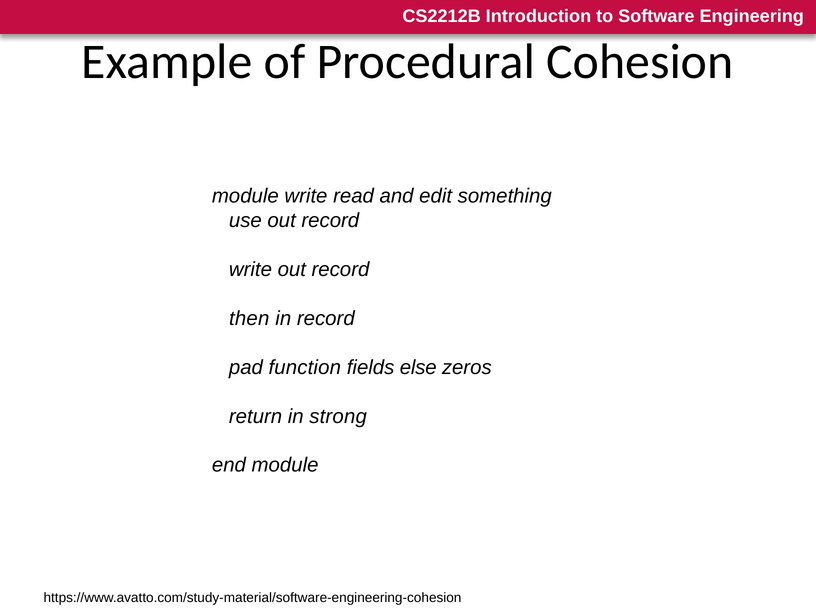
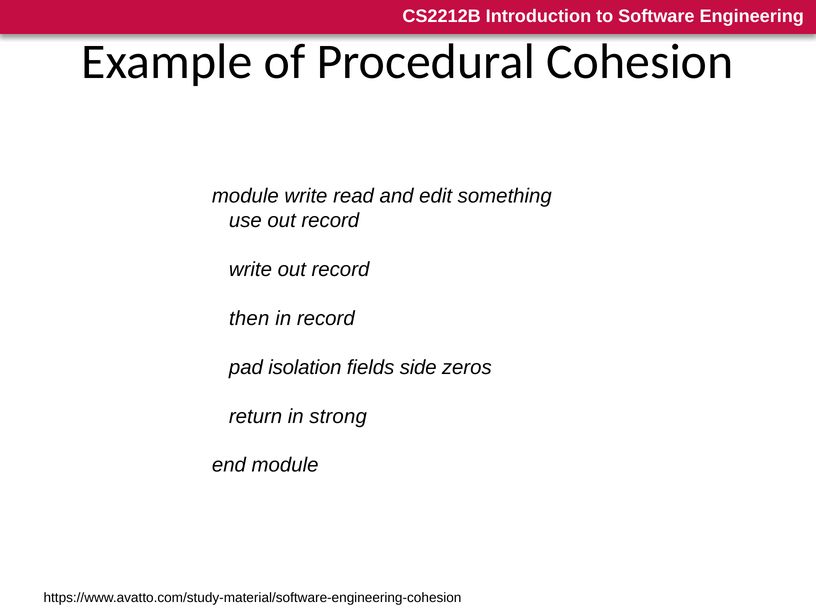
function: function -> isolation (305, 367)
else: else -> side (418, 367)
